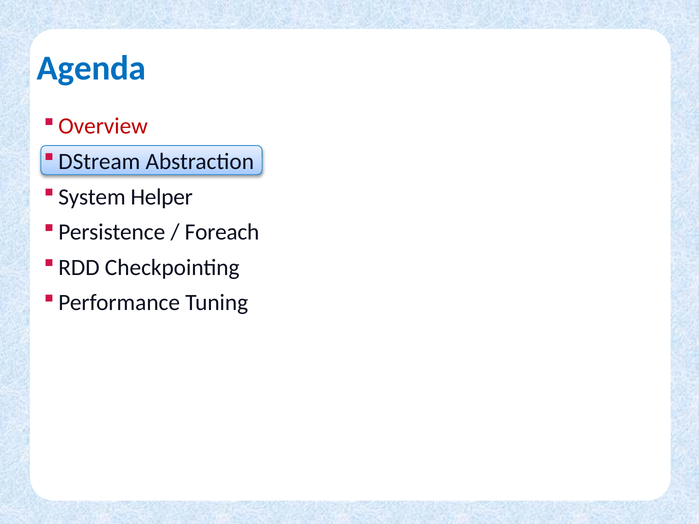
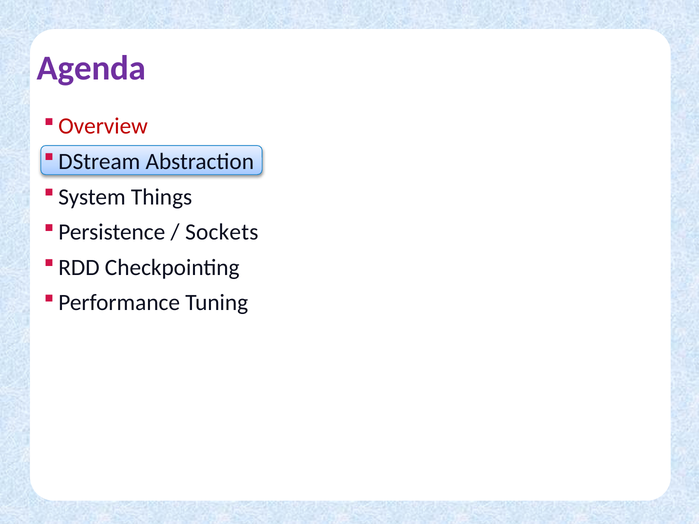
Agenda colour: blue -> purple (91, 68)
Helper: Helper -> Things (162, 197)
Foreach: Foreach -> Sockets (222, 232)
